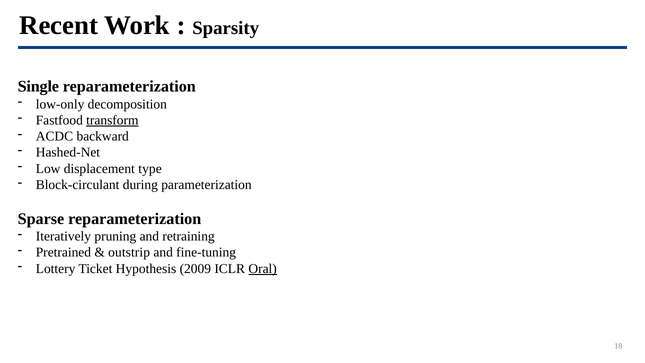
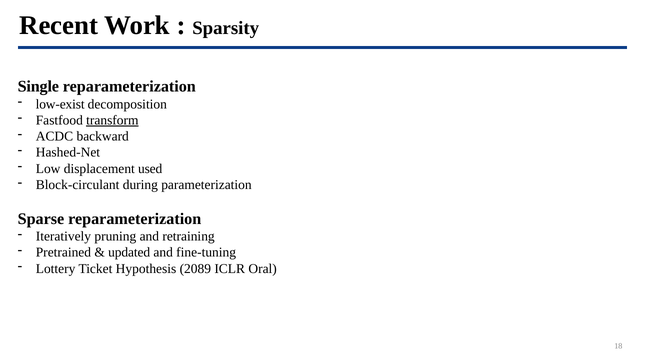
low-only: low-only -> low-exist (60, 104)
type: type -> used (150, 169)
outstrip: outstrip -> updated (129, 252)
2009: 2009 -> 2089 (195, 269)
Oral underline: present -> none (263, 269)
